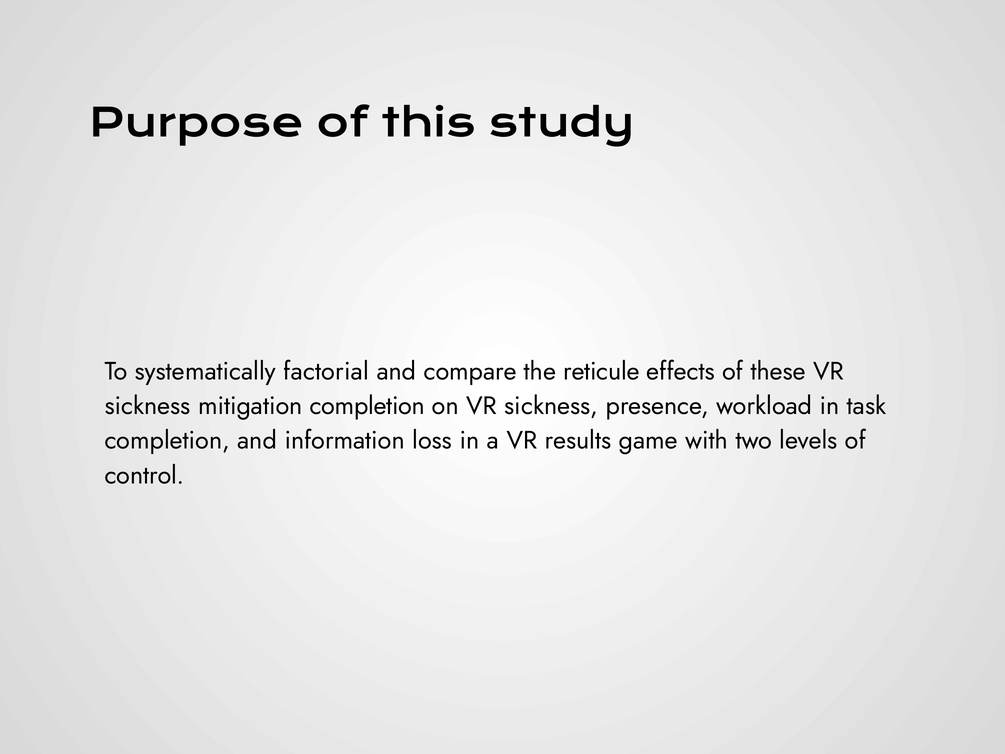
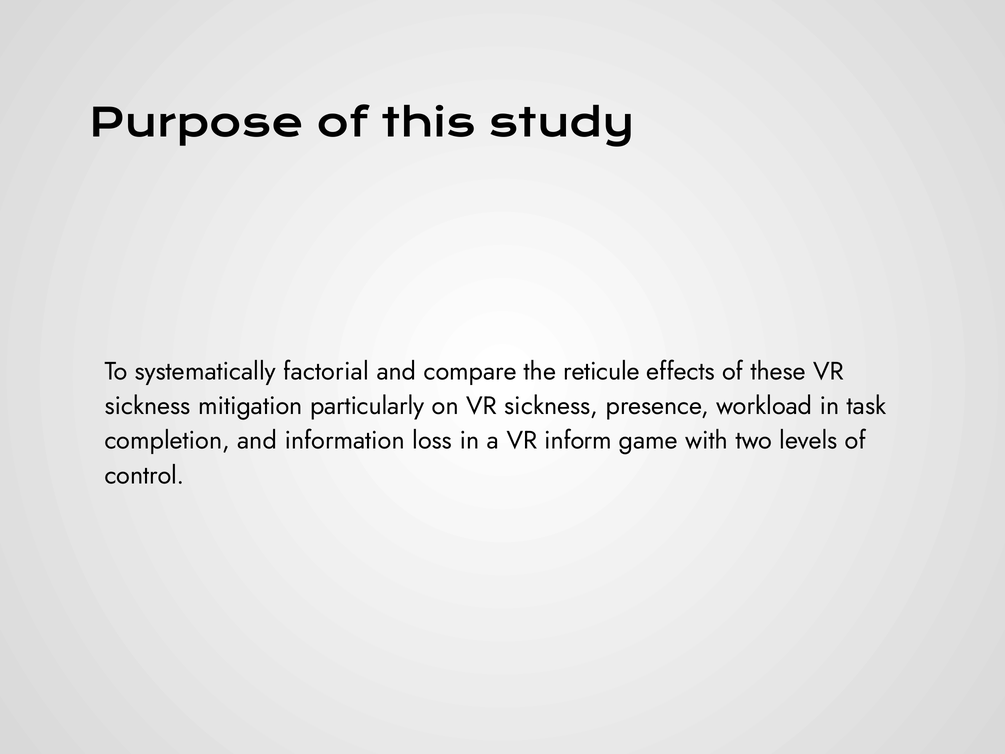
mitigation completion: completion -> particularly (367, 406)
results: results -> inform (578, 441)
